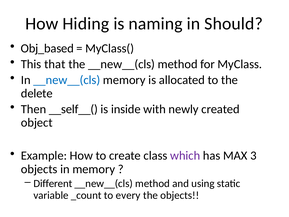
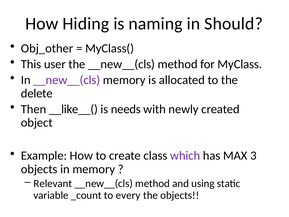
Obj_based: Obj_based -> Obj_other (47, 48)
that: that -> user (55, 64)
__new__(cls colour: blue -> purple (67, 80)
__self__(: __self__( -> __like__( (73, 109)
inside: inside -> needs (126, 109)
Different: Different -> Relevant (53, 183)
